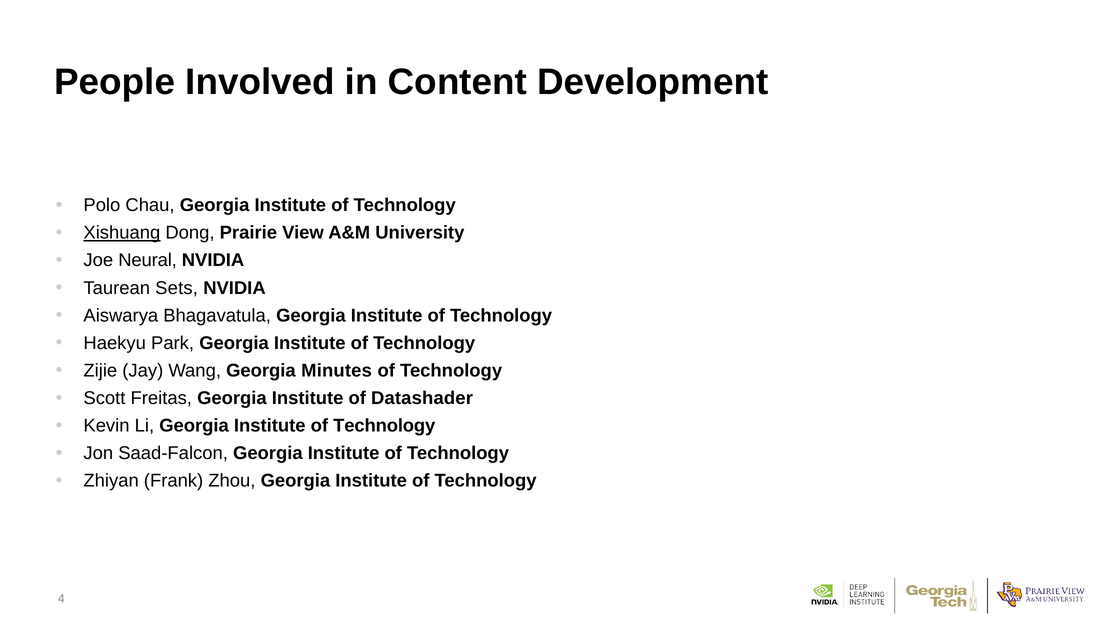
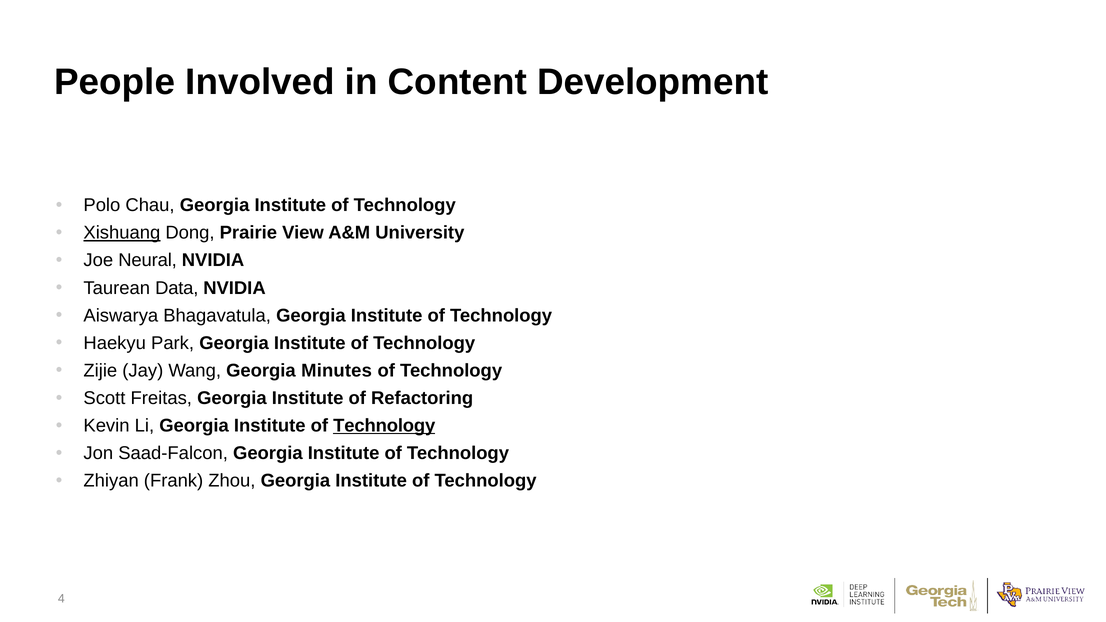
Sets: Sets -> Data (177, 288)
Datashader: Datashader -> Refactoring (422, 398)
Technology underline: none -> present (384, 426)
